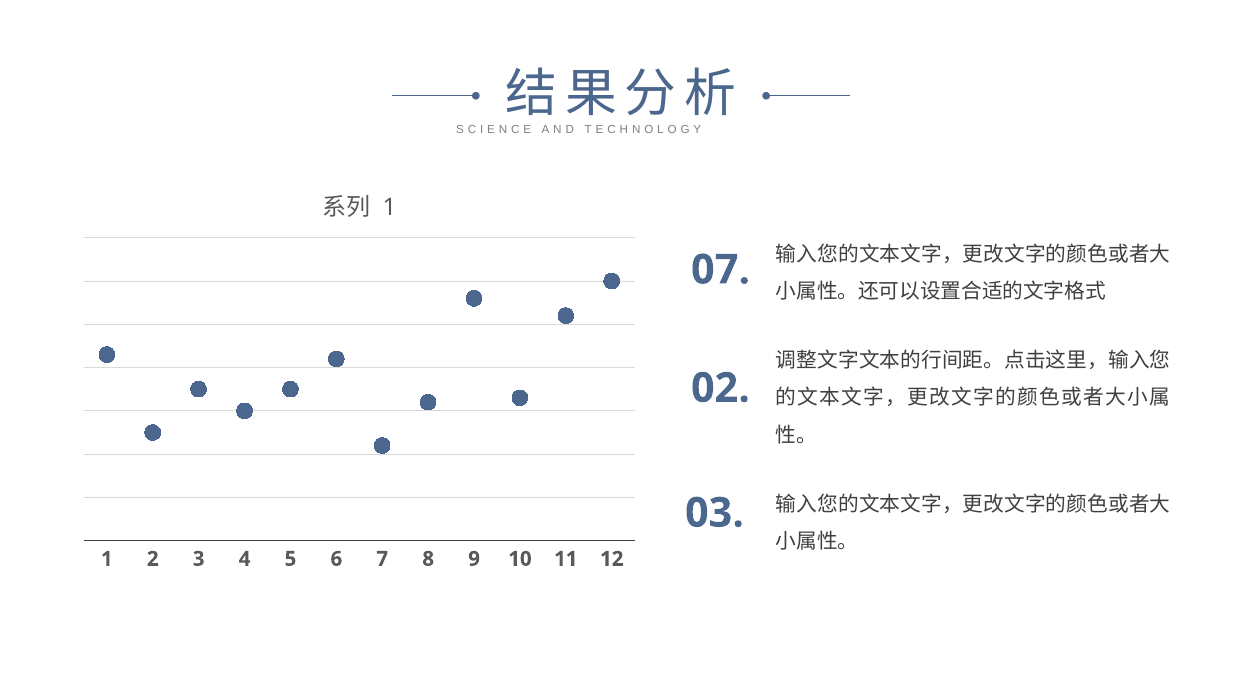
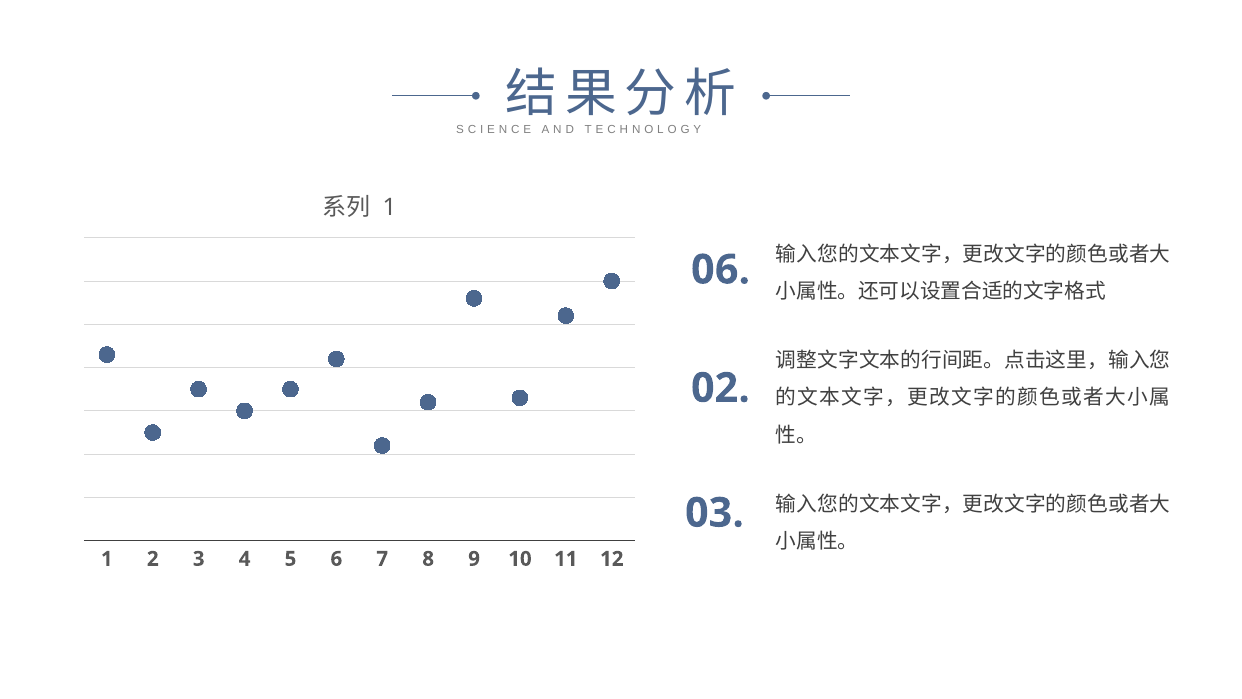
0 7: 7 -> 6 (733, 270)
